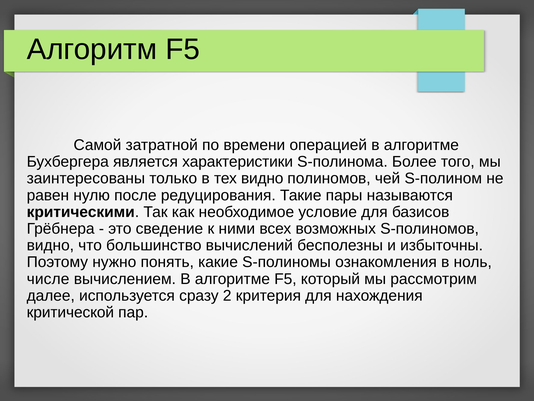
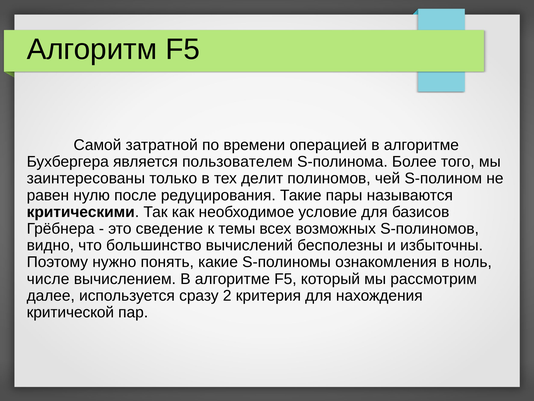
характеристики: характеристики -> пользователем (238, 162)
тех видно: видно -> делит (262, 178)
ними: ними -> темы (237, 228)
